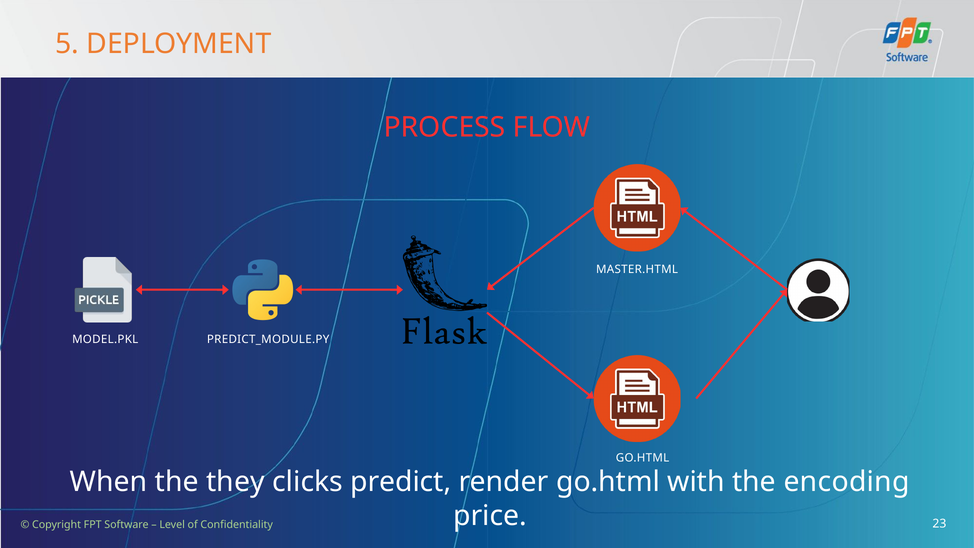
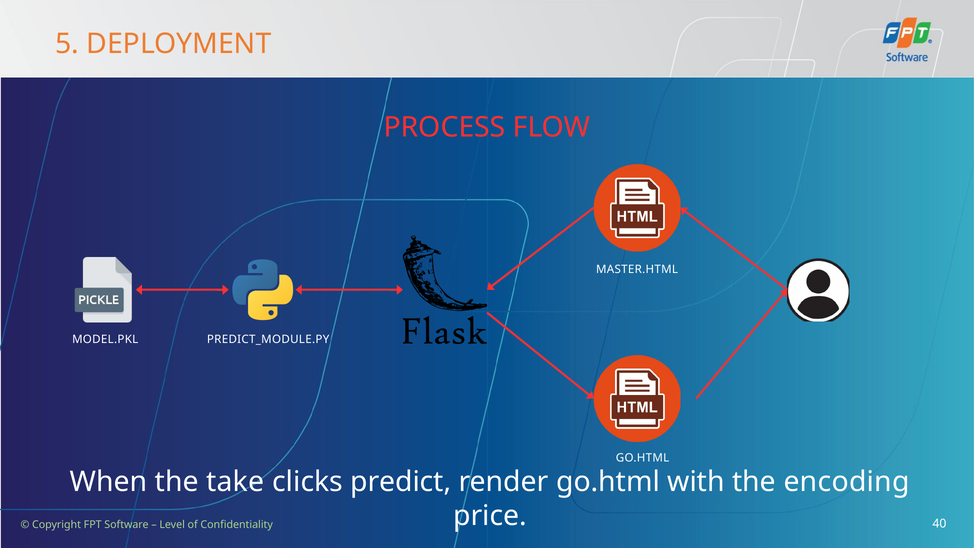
they: they -> take (235, 482)
23: 23 -> 40 (939, 524)
